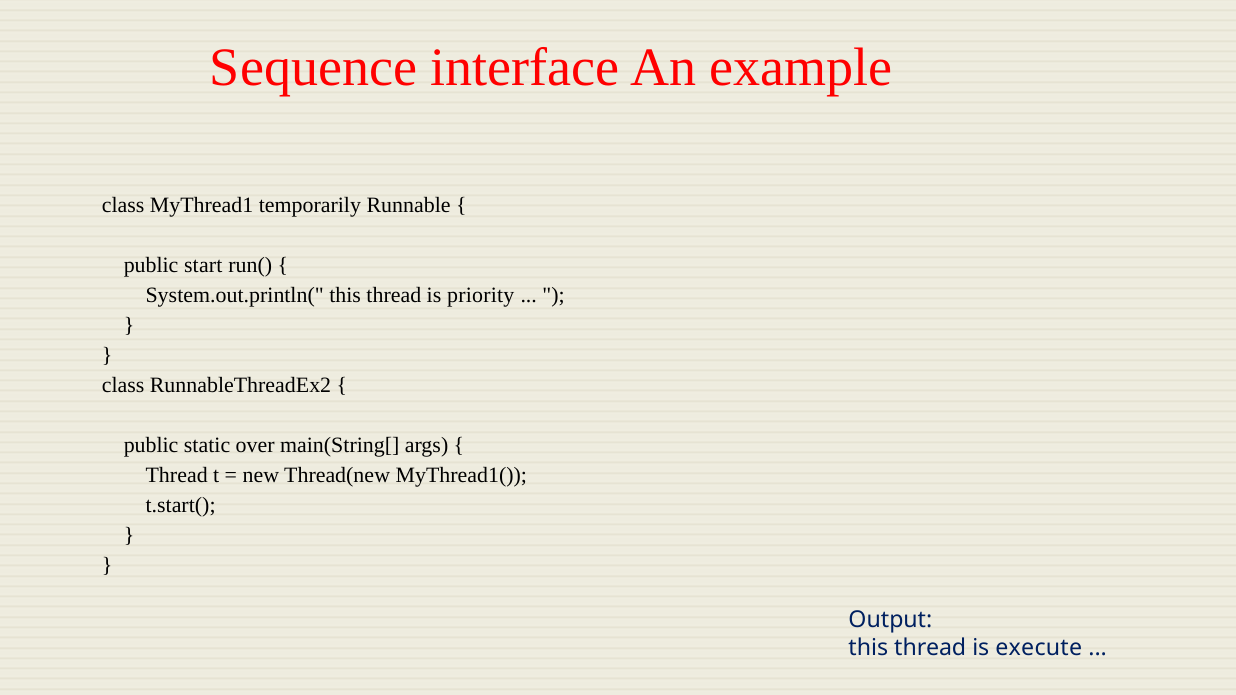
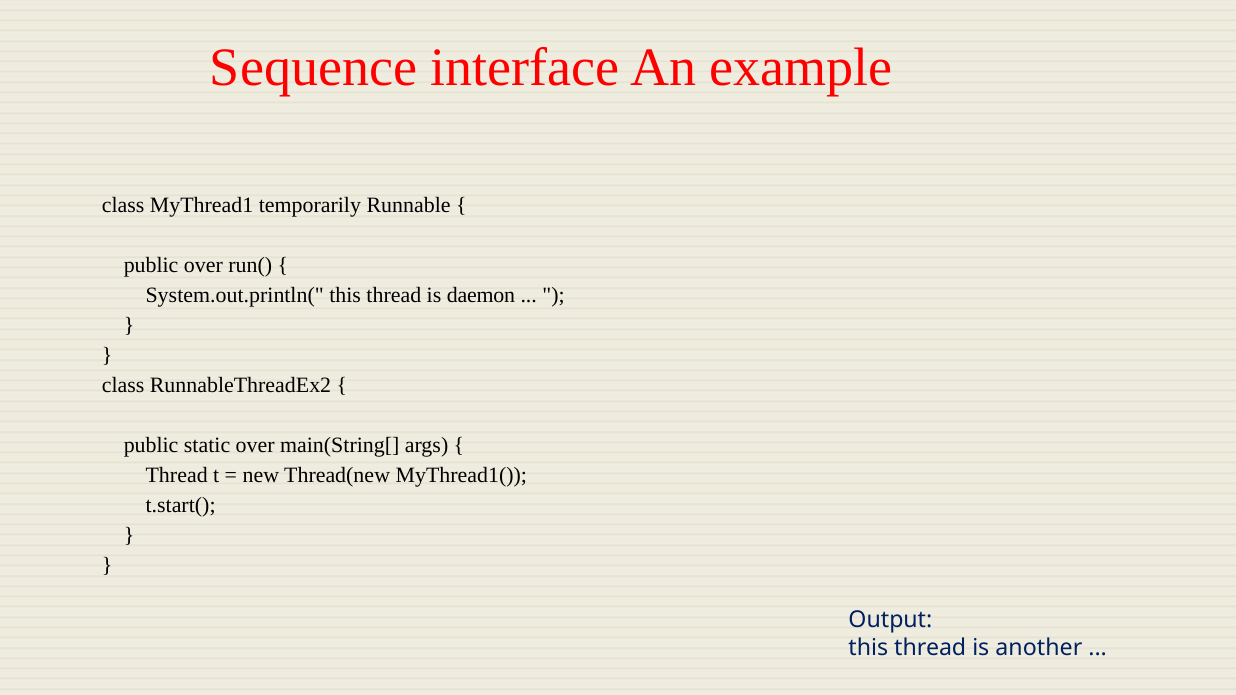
public start: start -> over (203, 265)
priority: priority -> daemon (481, 295)
execute: execute -> another (1039, 648)
